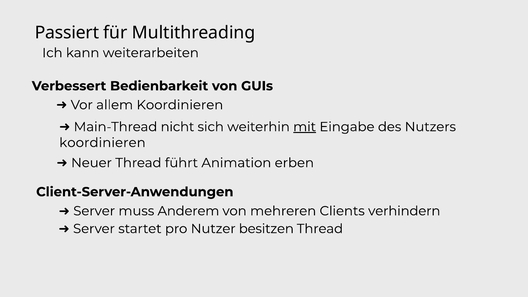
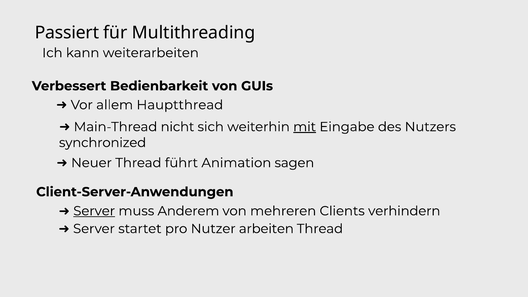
allem Koordinieren: Koordinieren -> Hauptthread (180, 105)
koordinieren: koordinieren -> synchronized (103, 143)
erben: erben -> sagen (294, 163)
Server underline: none -> present (94, 211)
besitzen: besitzen -> arbeiten (266, 229)
